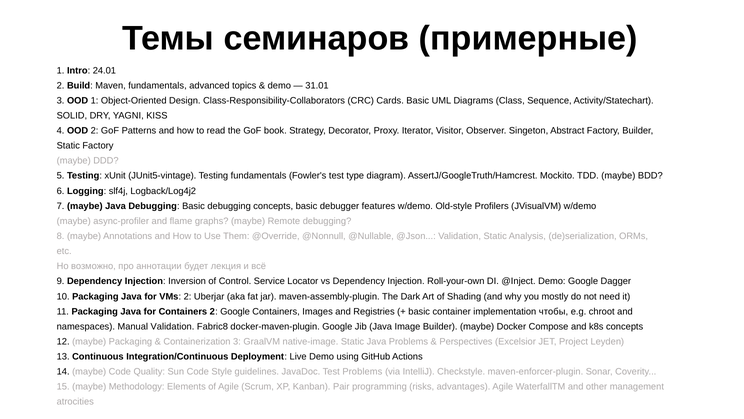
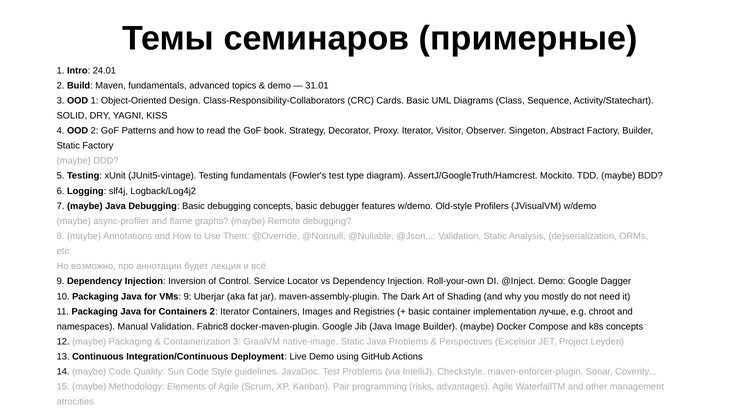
VMs 2: 2 -> 9 (188, 296)
2 Google: Google -> Iterator (235, 311)
чтобы: чтобы -> лучше (554, 311)
